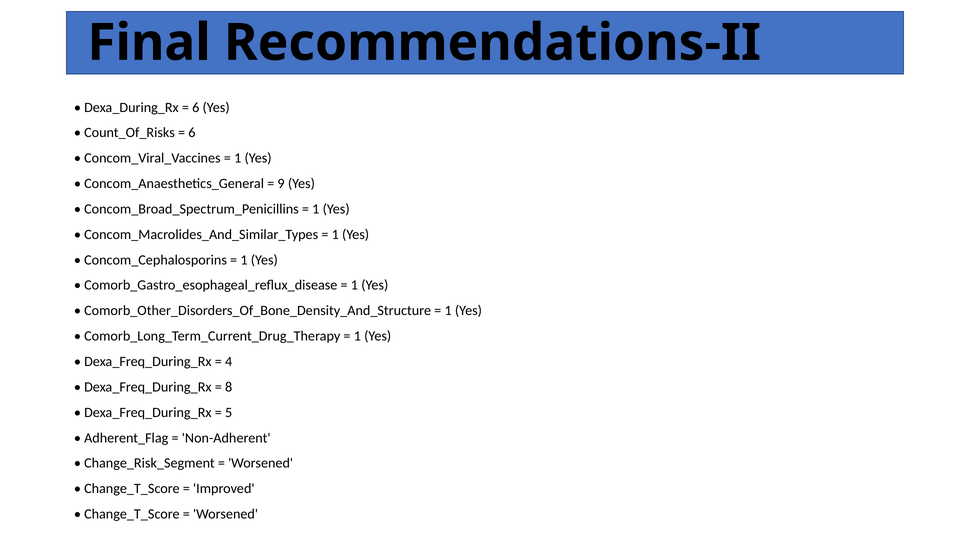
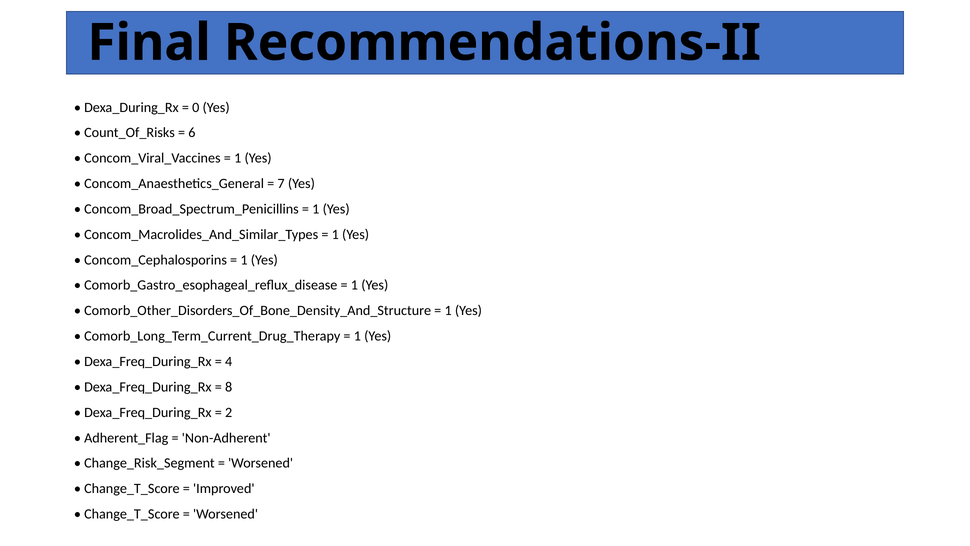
6: 6 -> 0 (196, 107)
9: 9 -> 7 (281, 184)
5: 5 -> 2 (229, 412)
